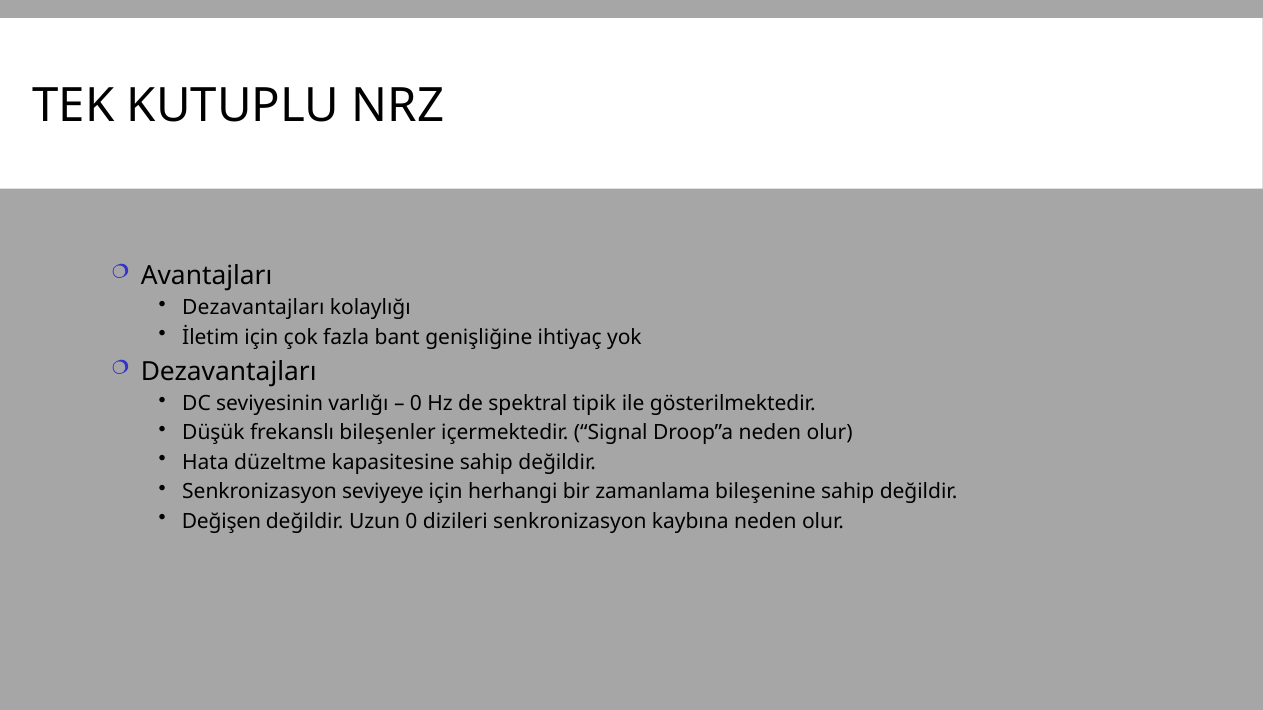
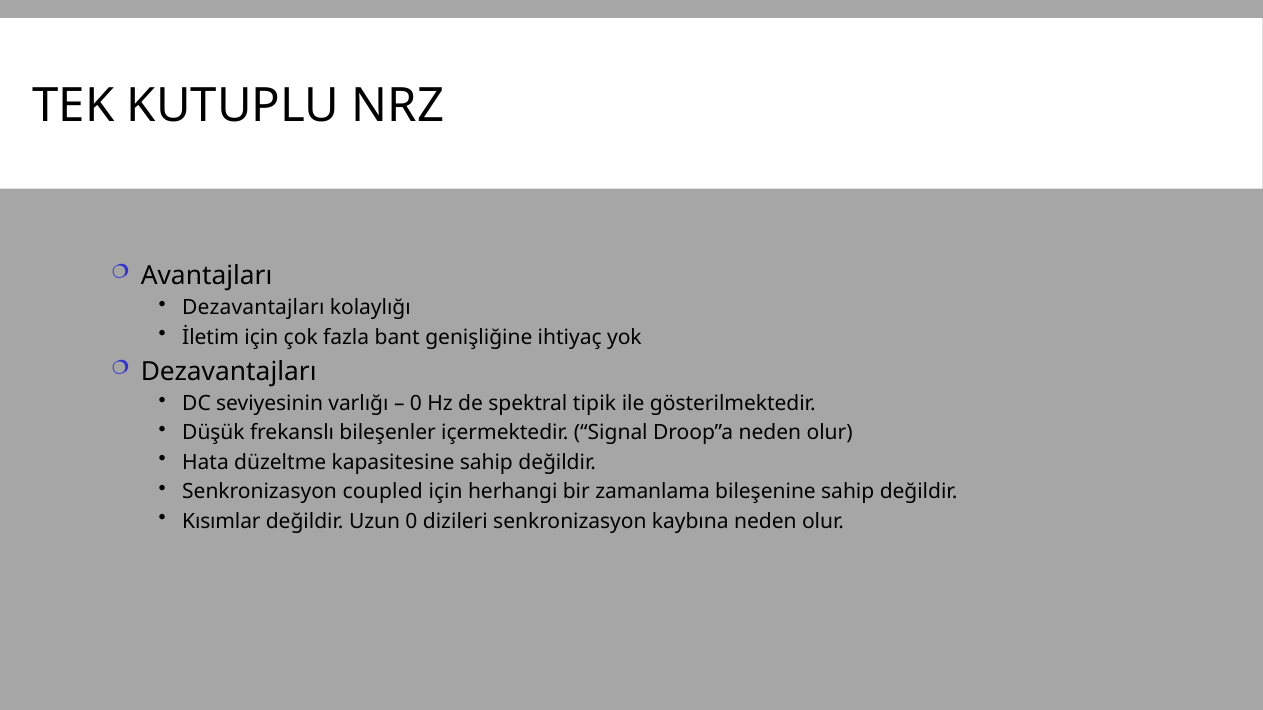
seviyeye: seviyeye -> coupled (383, 492)
Değişen: Değişen -> Kısımlar (221, 522)
